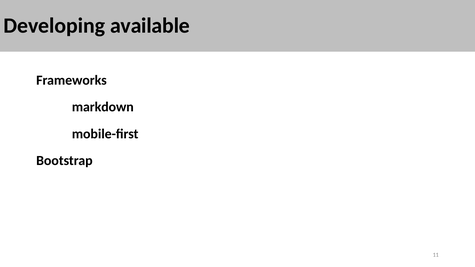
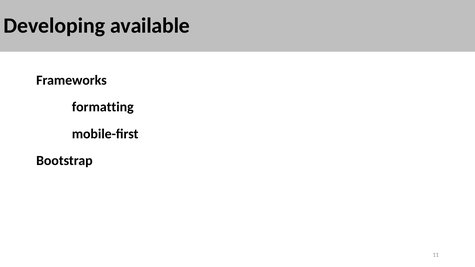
markdown: markdown -> formatting (103, 107)
